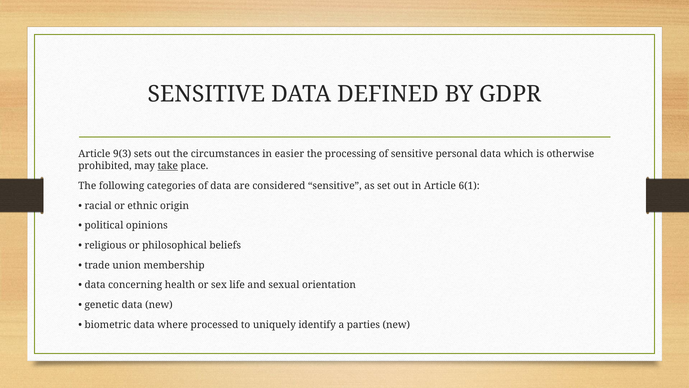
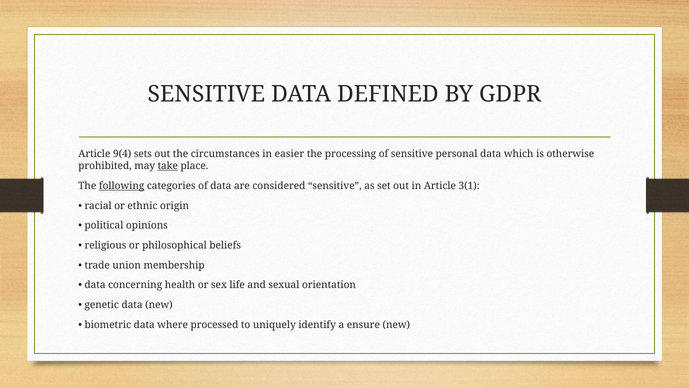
9(3: 9(3 -> 9(4 (122, 154)
following underline: none -> present (122, 186)
6(1: 6(1 -> 3(1 (469, 186)
parties: parties -> ensure (363, 324)
